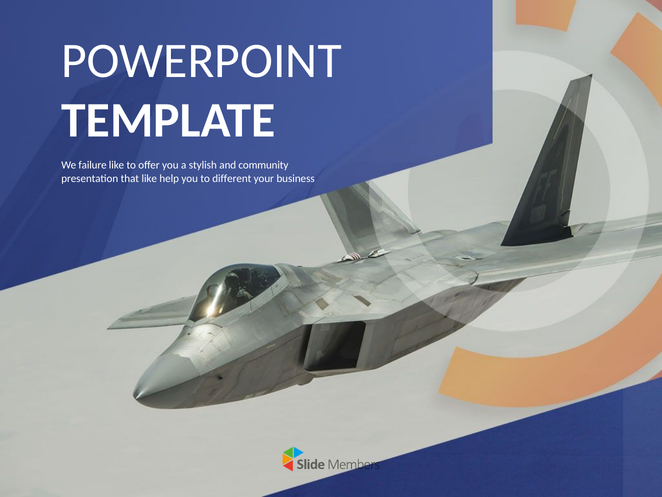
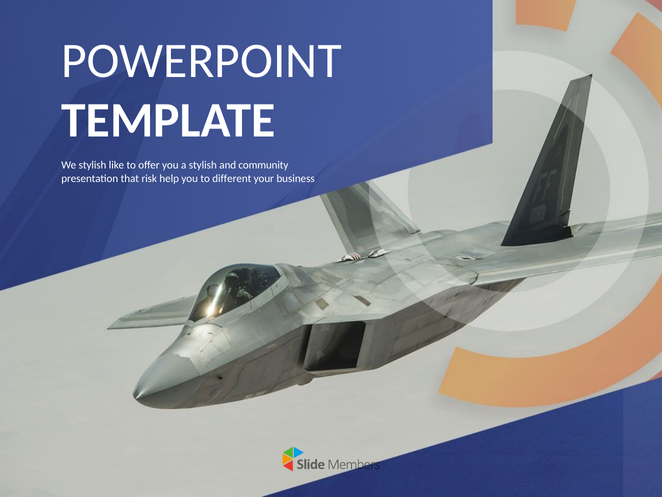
We failure: failure -> stylish (93, 165)
that like: like -> risk (149, 178)
